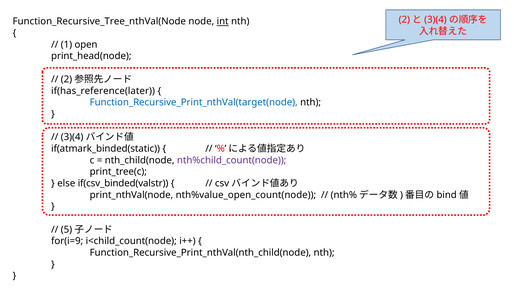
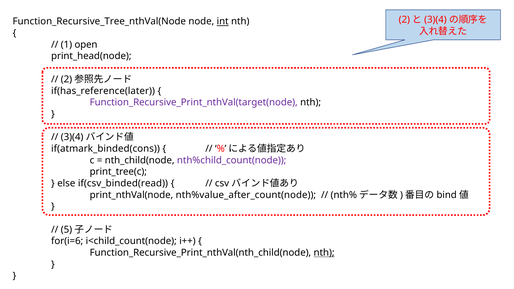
Function_Recursive_Print_nthVal(target(node colour: blue -> purple (194, 102)
if(atmark_binded(static: if(atmark_binded(static -> if(atmark_binded(cons (105, 149)
if(csv_binded(valstr: if(csv_binded(valstr -> if(csv_binded(read (123, 183)
nth%value_open_count(node: nth%value_open_count(node -> nth%value_after_count(node (246, 195)
for(i=9: for(i=9 -> for(i=6 (67, 241)
nth underline: none -> present (324, 253)
